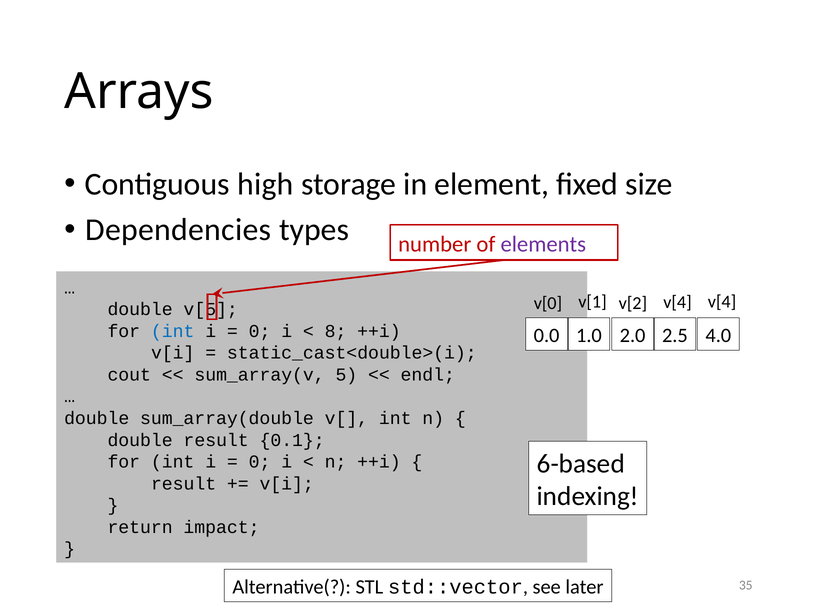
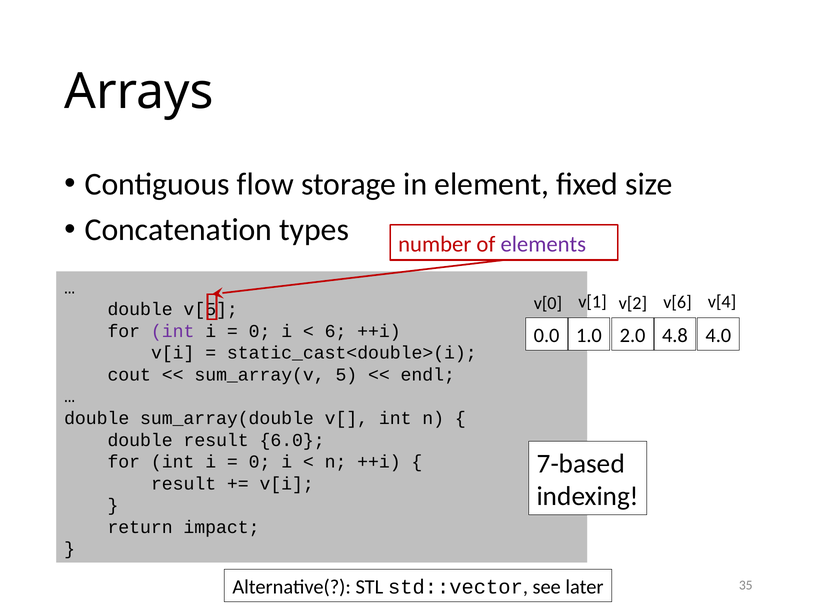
high: high -> flow (265, 184)
Dependencies: Dependencies -> Concatenation (178, 230)
v[2 v[4: v[4 -> v[6 (677, 302)
int colour: blue -> purple (173, 331)
8: 8 -> 6 (336, 331)
2.5: 2.5 -> 4.8 (675, 335)
0.1: 0.1 -> 6.0 (292, 440)
6-based: 6-based -> 7-based (581, 464)
